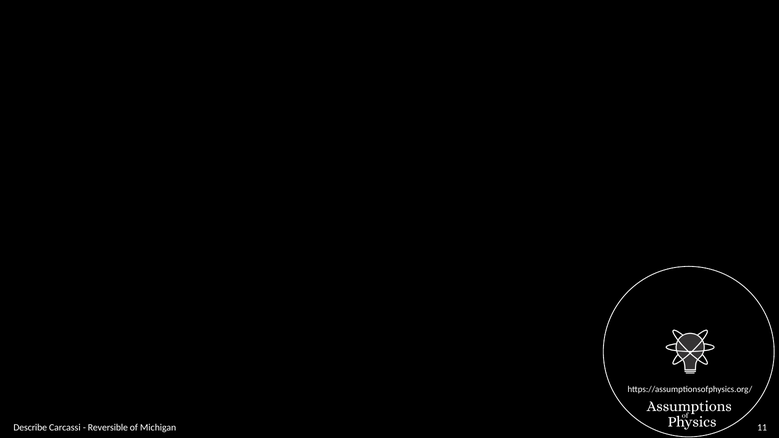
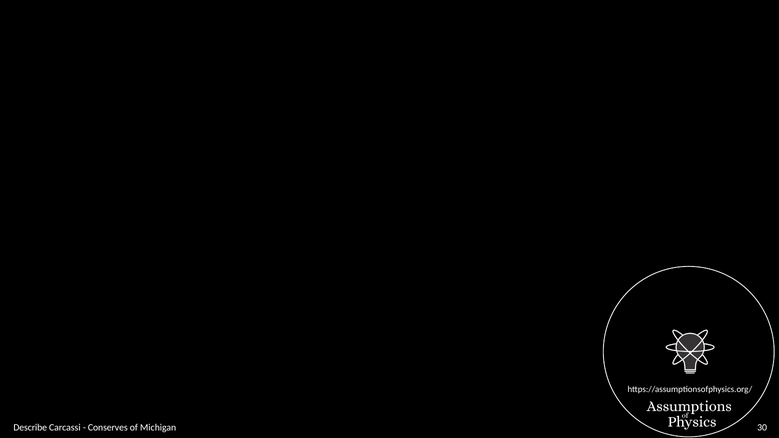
Reversible: Reversible -> Conserves (108, 428)
11: 11 -> 30 (762, 428)
